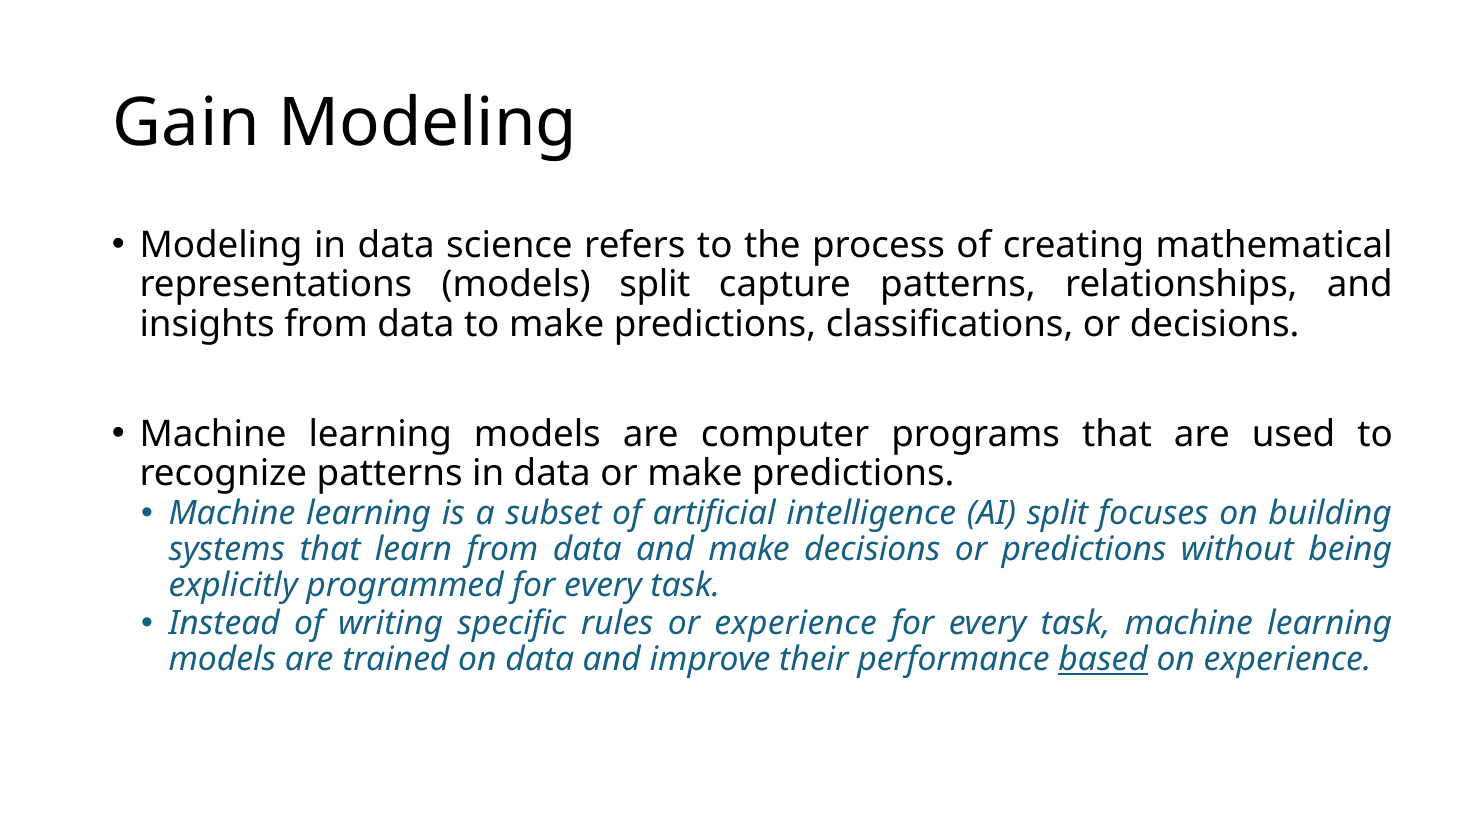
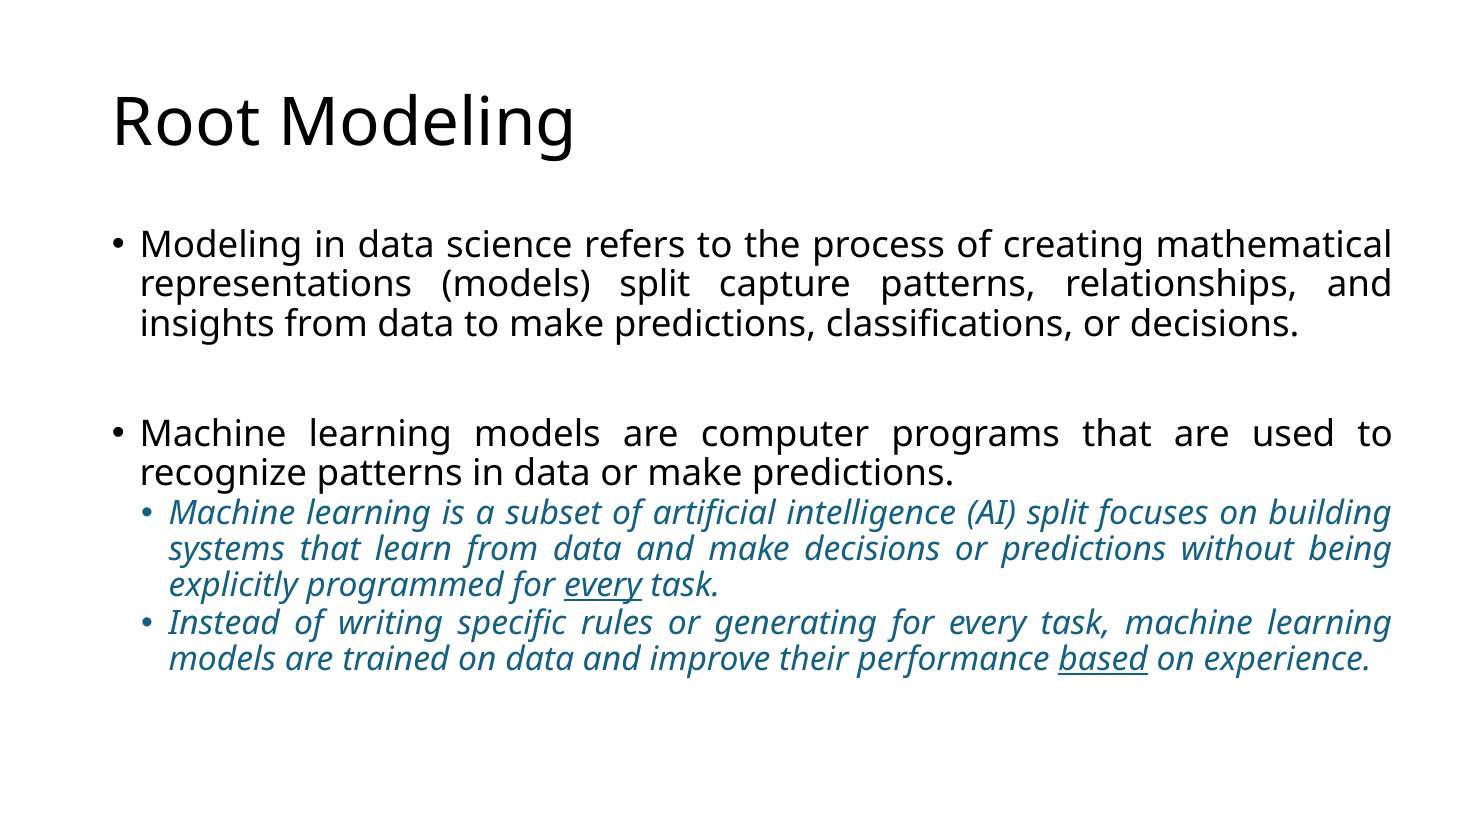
Gain: Gain -> Root (186, 123)
every underline: none -> present (603, 586)
or experience: experience -> generating (796, 624)
